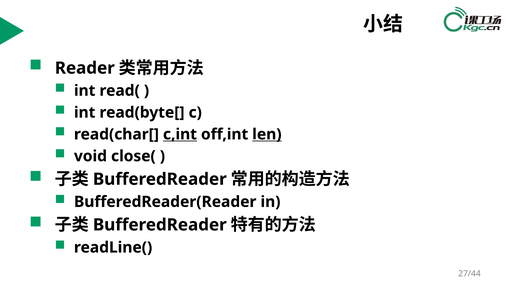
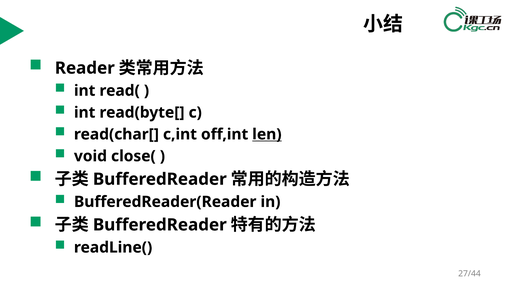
c,int underline: present -> none (180, 134)
